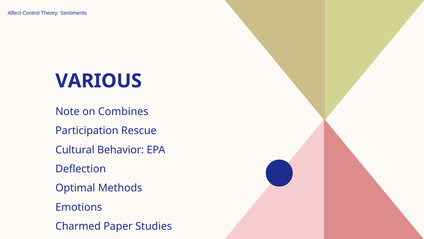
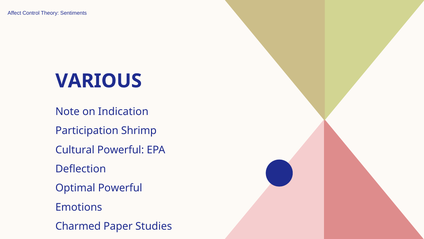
Combines: Combines -> Indication (123, 111)
Rescue: Rescue -> Shrimp (139, 130)
Cultural Behavior: Behavior -> Powerful (121, 150)
Optimal Methods: Methods -> Powerful (120, 188)
